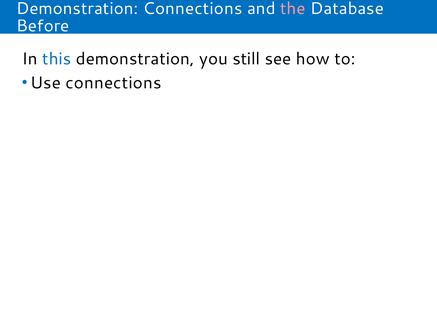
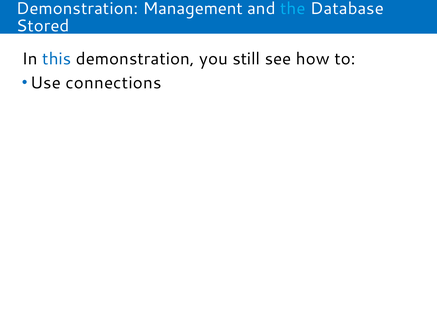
Demonstration Connections: Connections -> Management (193, 9)
the colour: pink -> light blue (293, 9)
Before: Before -> Stored (43, 26)
